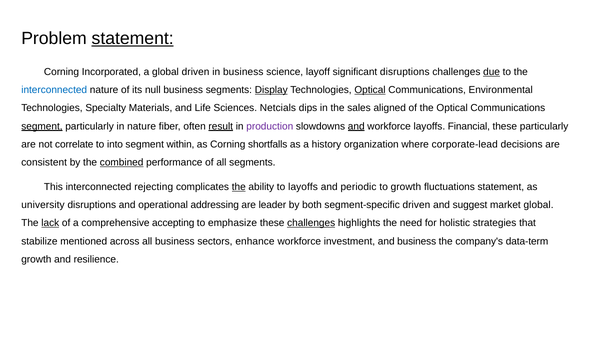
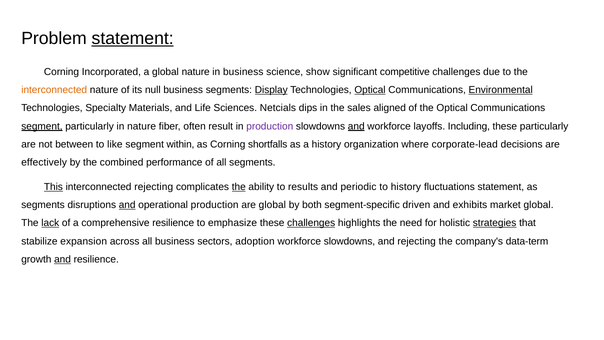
global driven: driven -> nature (196, 72)
layoff: layoff -> show (318, 72)
significant disruptions: disruptions -> competitive (405, 72)
due underline: present -> none (492, 72)
interconnected colour: blue -> orange (54, 90)
Environmental underline: none -> present (501, 90)
result underline: present -> none (221, 126)
Financial: Financial -> Including (469, 126)
correlate: correlate -> between (74, 144)
into: into -> like (115, 144)
consistent: consistent -> effectively (44, 162)
combined underline: present -> none (122, 162)
This underline: none -> present (53, 187)
to layoffs: layoffs -> results (303, 187)
to growth: growth -> history (406, 187)
university: university -> segments (43, 205)
and underline: none -> present (127, 205)
operational addressing: addressing -> production (215, 205)
are leader: leader -> global (272, 205)
suggest: suggest -> exhibits (470, 205)
comprehensive accepting: accepting -> resilience (173, 223)
strategies underline: none -> present (495, 223)
mentioned: mentioned -> expansion (84, 241)
enhance: enhance -> adoption (255, 241)
workforce investment: investment -> slowdowns (349, 241)
and business: business -> rejecting (417, 241)
and underline: none -> present (63, 259)
